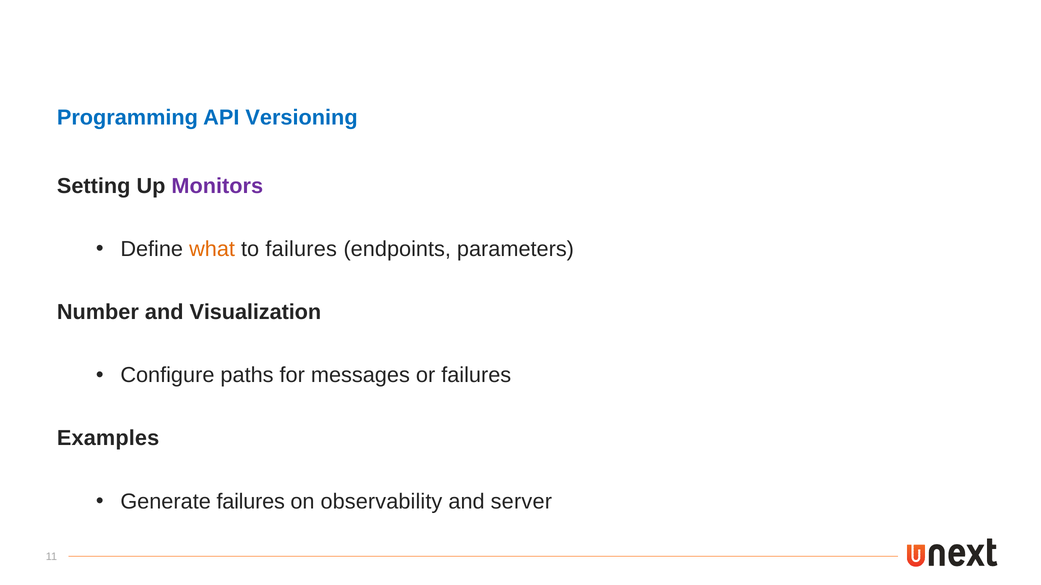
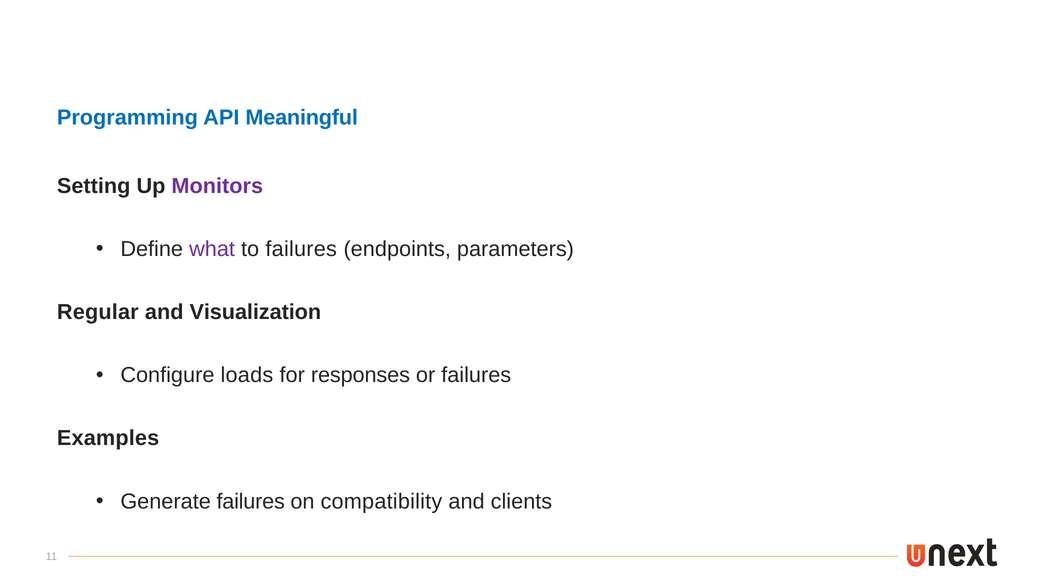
Versioning: Versioning -> Meaningful (302, 118)
what colour: orange -> purple (212, 249)
Number: Number -> Regular (98, 313)
paths: paths -> loads (247, 376)
messages: messages -> responses (360, 376)
observability: observability -> compatibility (381, 502)
server: server -> clients (521, 502)
